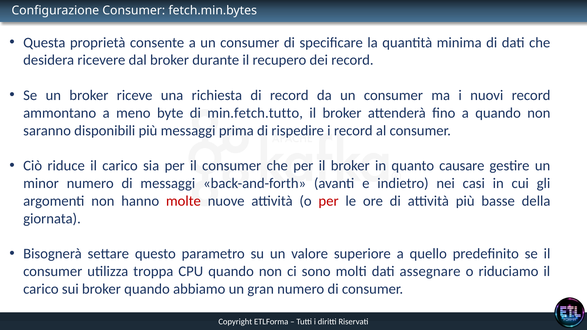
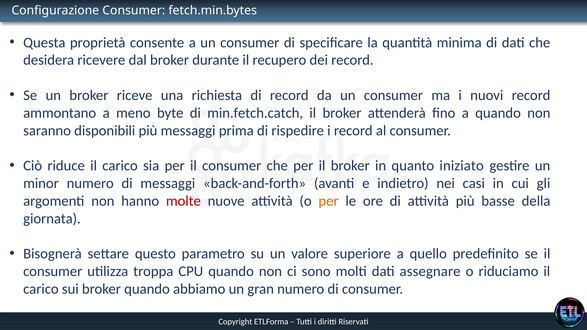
min.fetch.tutto: min.fetch.tutto -> min.fetch.catch (255, 113)
causare: causare -> iniziato (462, 166)
per colour: red -> orange (329, 201)
